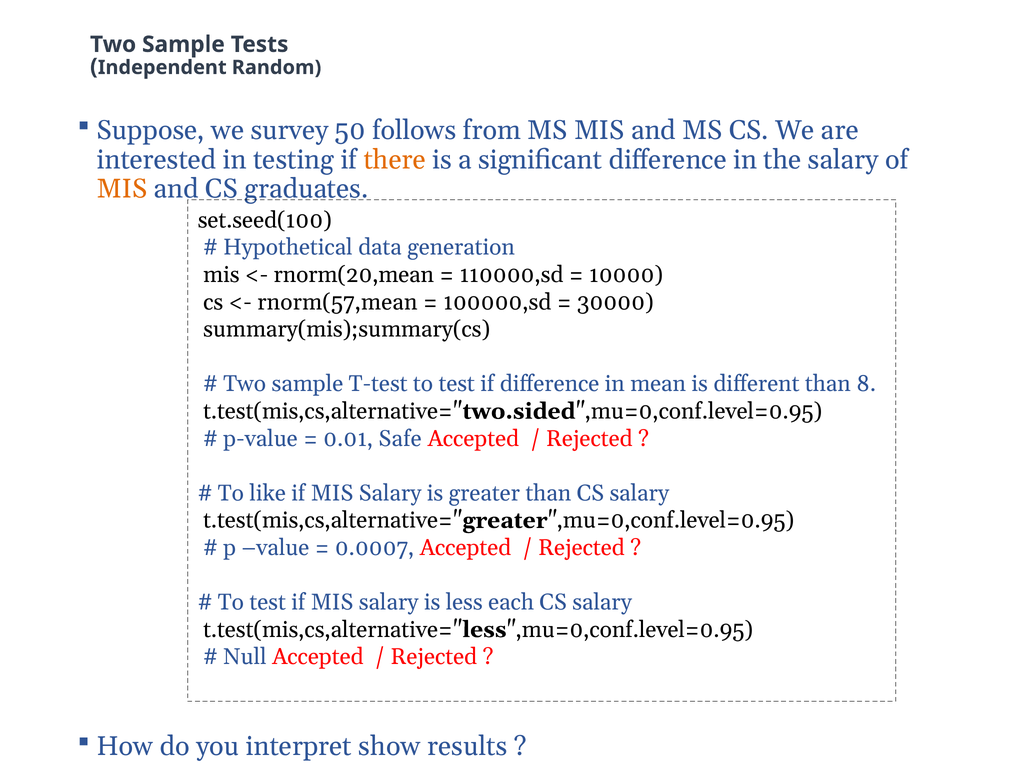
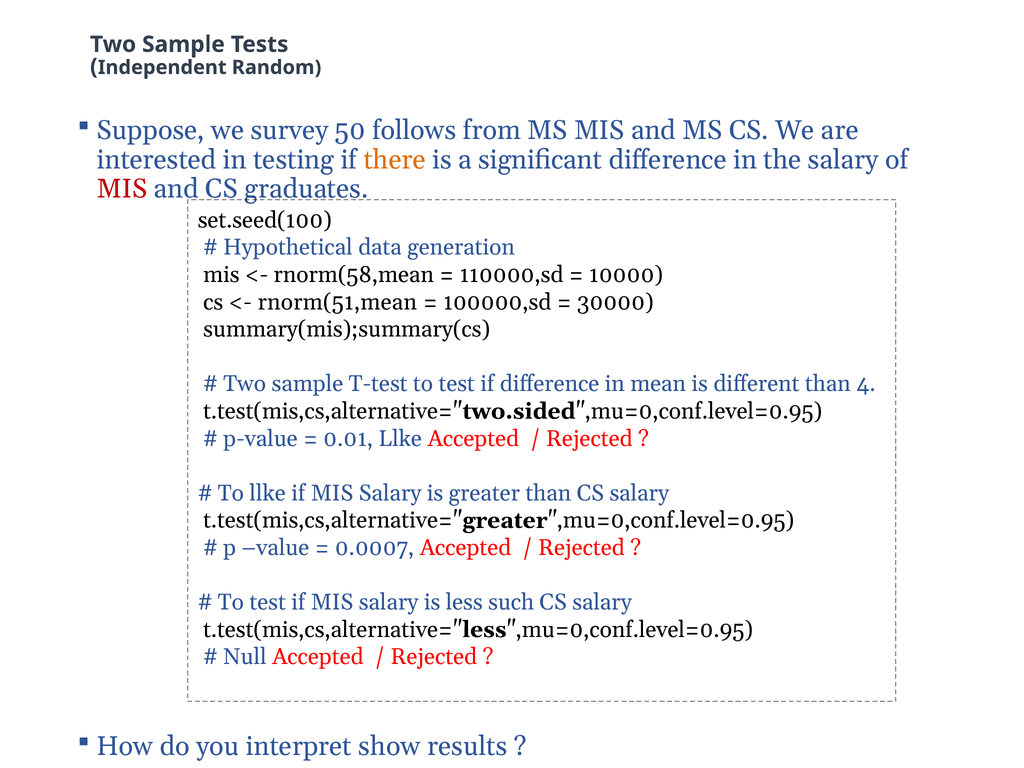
MIS colour: orange -> red (122, 189)
rnorm(20,mean: rnorm(20,mean -> rnorm(58,mean (354, 275)
rnorm(57,mean: rnorm(57,mean -> rnorm(51,mean (337, 302)
8: 8 -> 4 (866, 384)
0.01 Safe: Safe -> Llke (400, 439)
To like: like -> llke (268, 493)
each: each -> such (511, 602)
